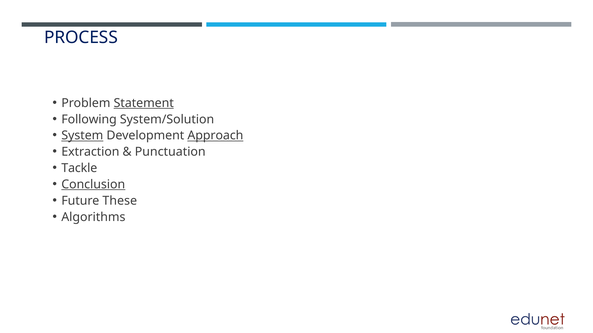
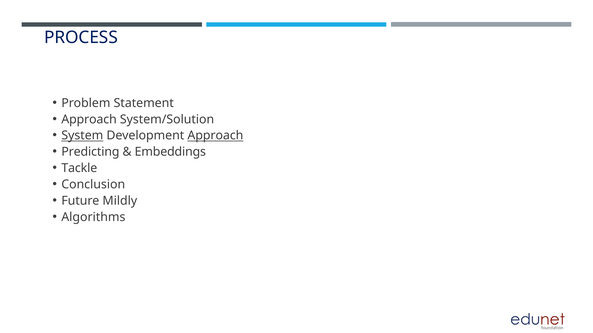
Statement underline: present -> none (144, 103)
Following: Following -> Approach (89, 119)
Extraction: Extraction -> Predicting (90, 152)
Punctuation: Punctuation -> Embeddings (170, 152)
Conclusion underline: present -> none (93, 185)
These: These -> Mildly (120, 201)
